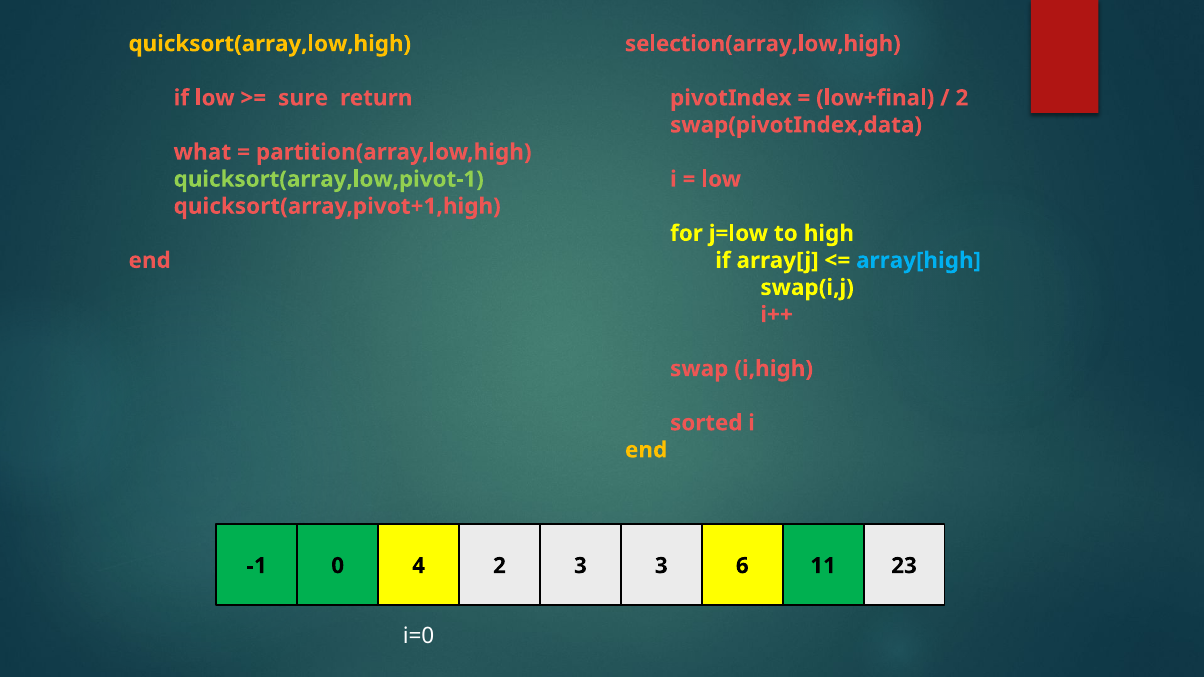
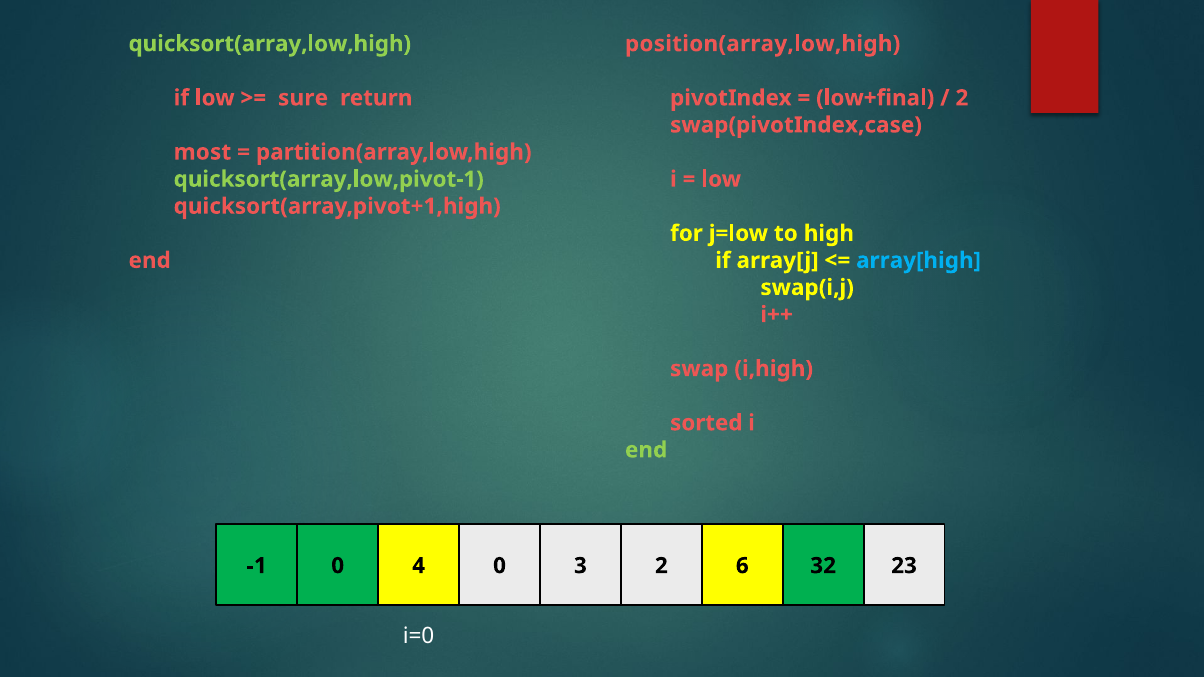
quicksort(array,low,high colour: yellow -> light green (270, 44)
selection(array,low,high: selection(array,low,high -> position(array,low,high (763, 44)
swap(pivotIndex,data: swap(pivotIndex,data -> swap(pivotIndex,case (796, 125)
what: what -> most (202, 152)
end colour: yellow -> light green (646, 450)
4 2: 2 -> 0 (500, 566)
3 3: 3 -> 2 (661, 566)
11: 11 -> 32 (823, 566)
